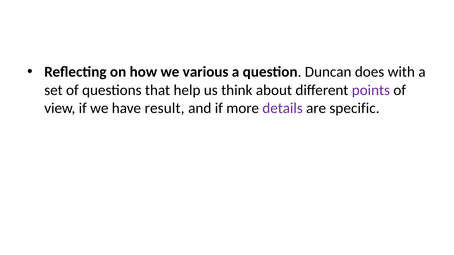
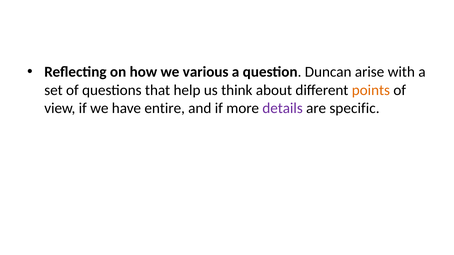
does: does -> arise (370, 72)
points colour: purple -> orange (371, 90)
result: result -> entire (165, 108)
